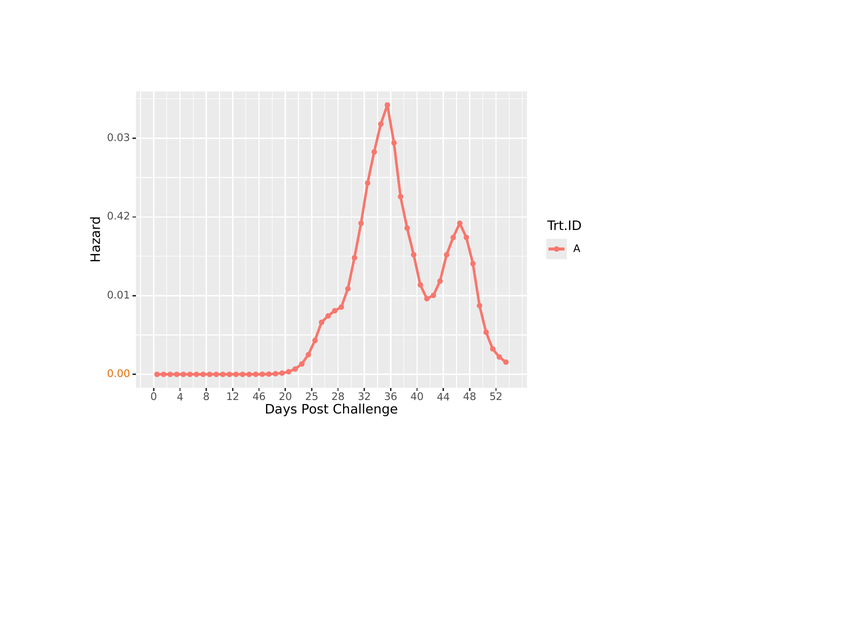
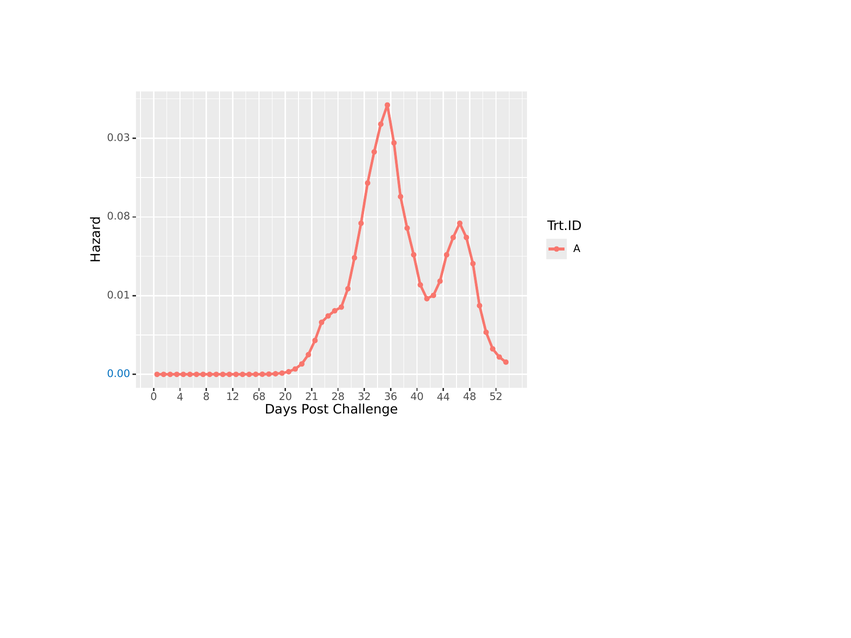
0.42: 0.42 -> 0.08 (119, 217)
0.00 colour: orange -> blue (119, 374)
46: 46 -> 68 (259, 397)
25: 25 -> 21 (312, 397)
